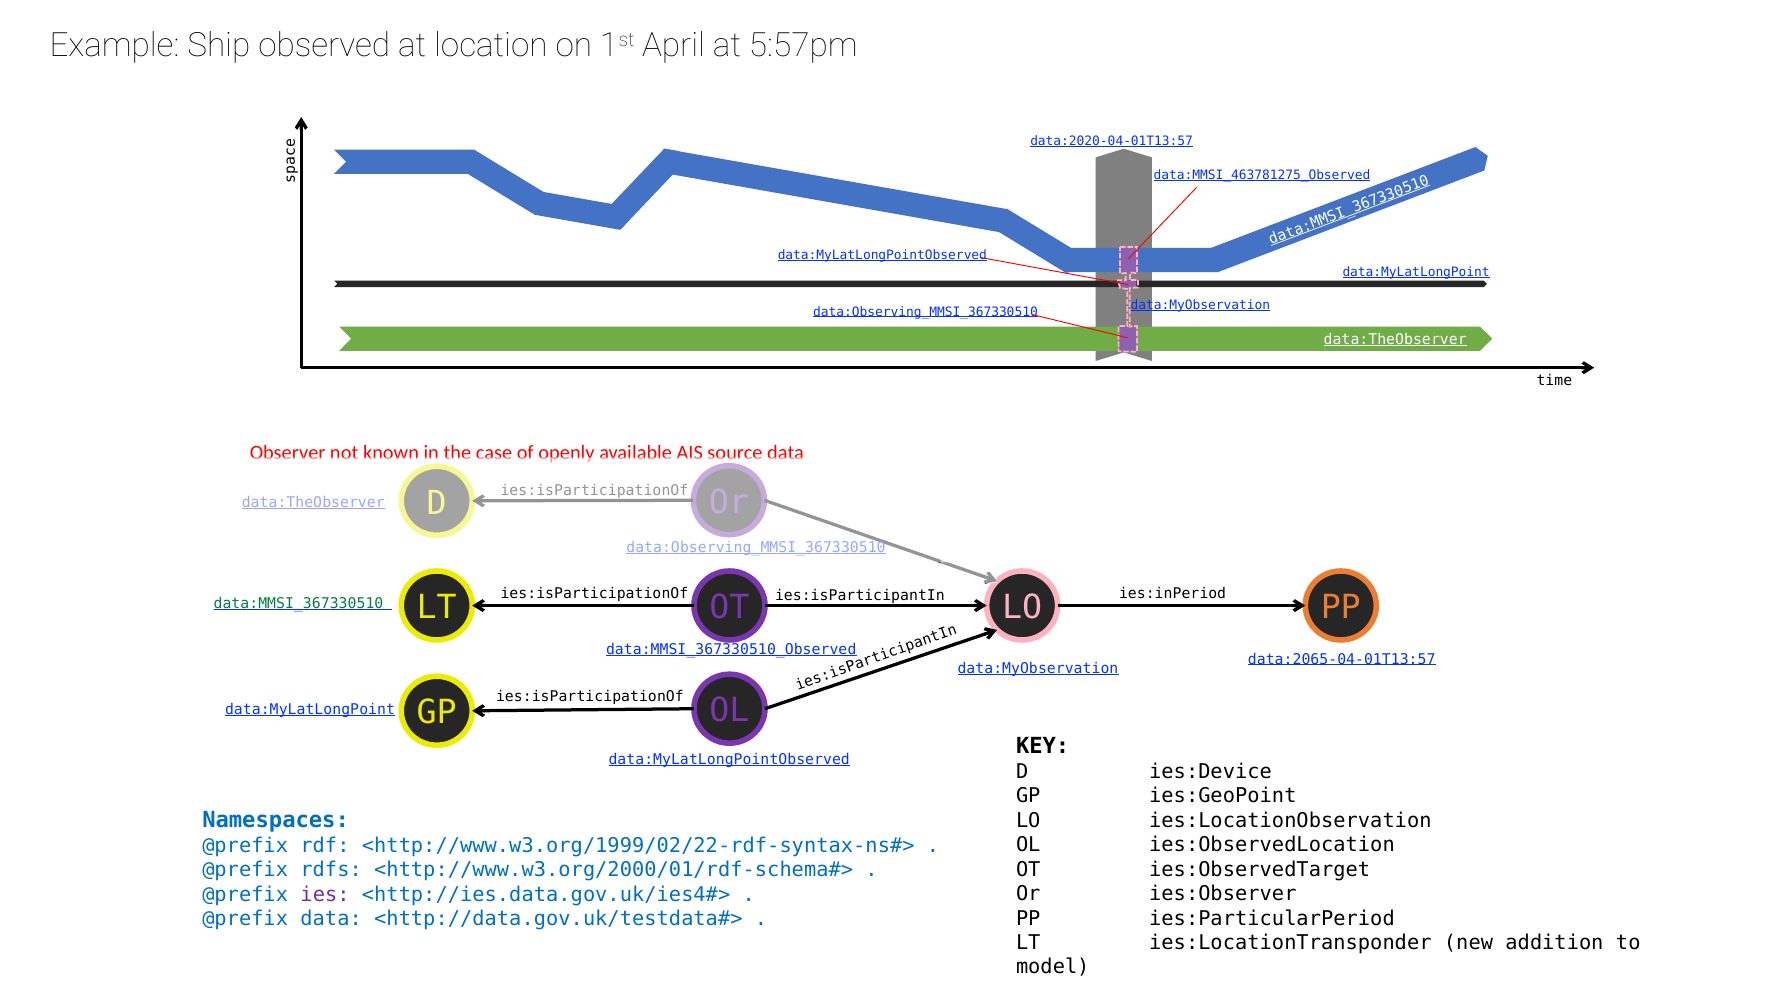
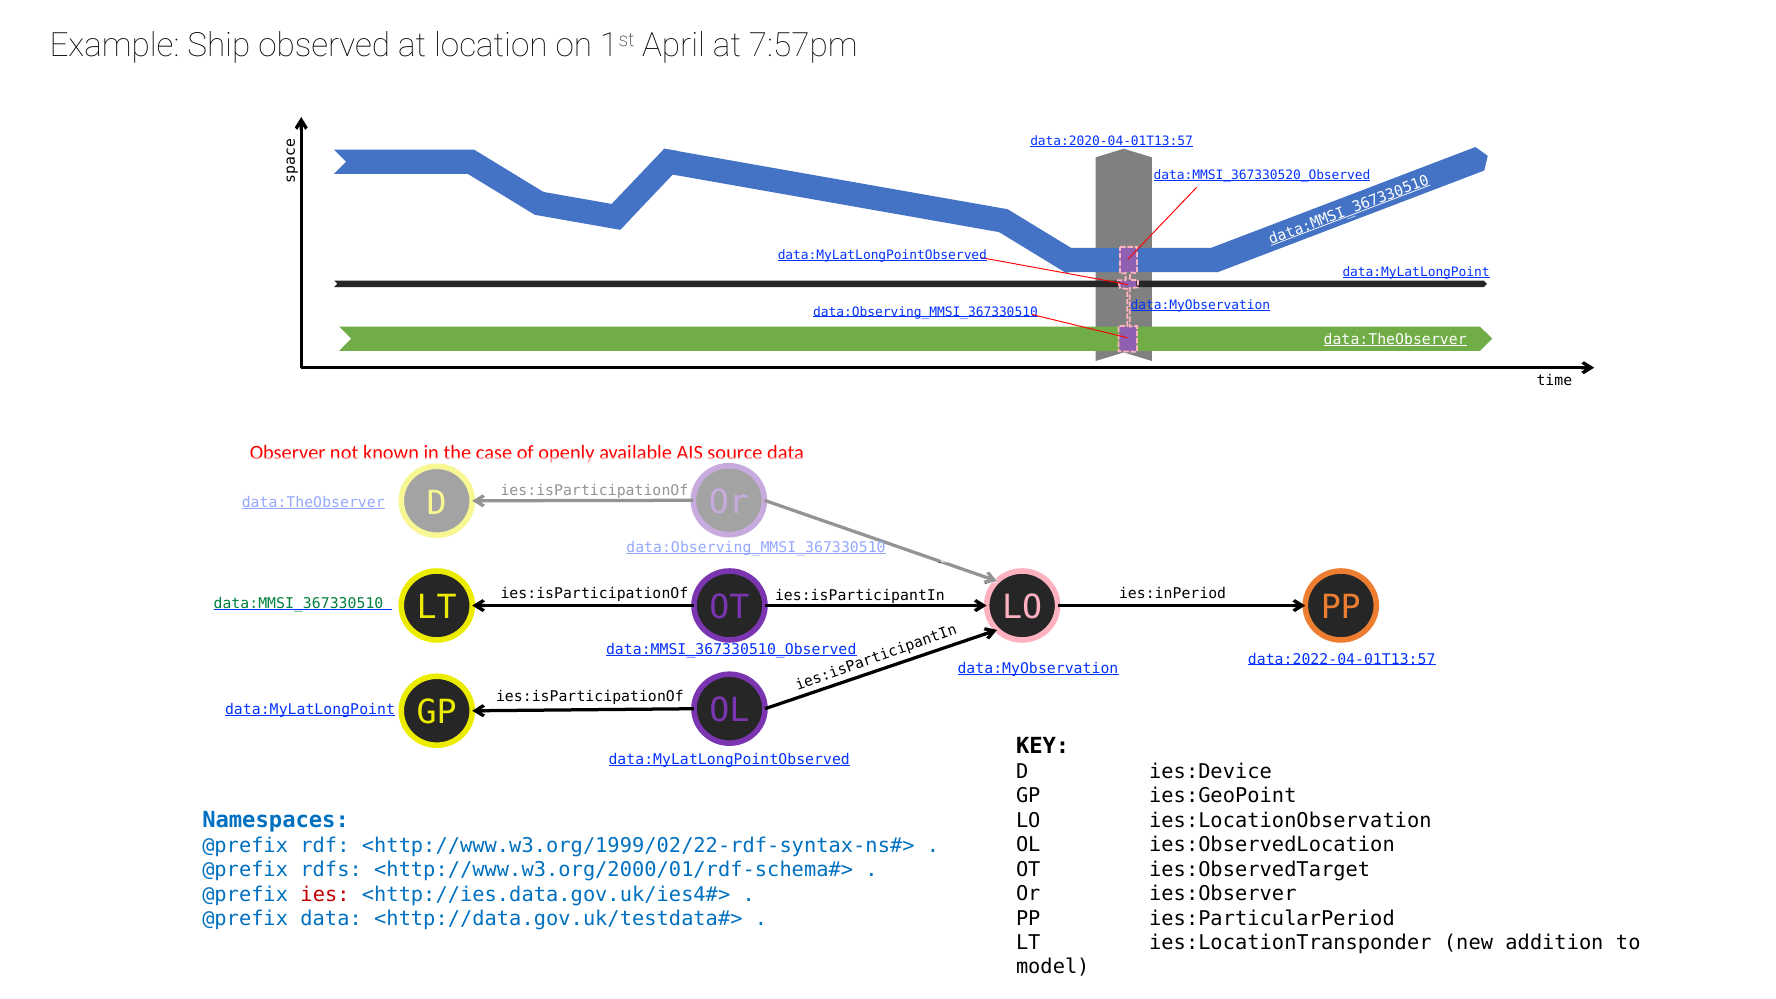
5:57pm: 5:57pm -> 7:57pm (803, 46)
data:MMSI_463781275_Observed: data:MMSI_463781275_Observed -> data:MMSI_367330520_Observed (1262, 175)
data:2065-04-01T13:57: data:2065-04-01T13:57 -> data:2022-04-01T13:57 (1342, 659)
ies colour: purple -> red (325, 894)
